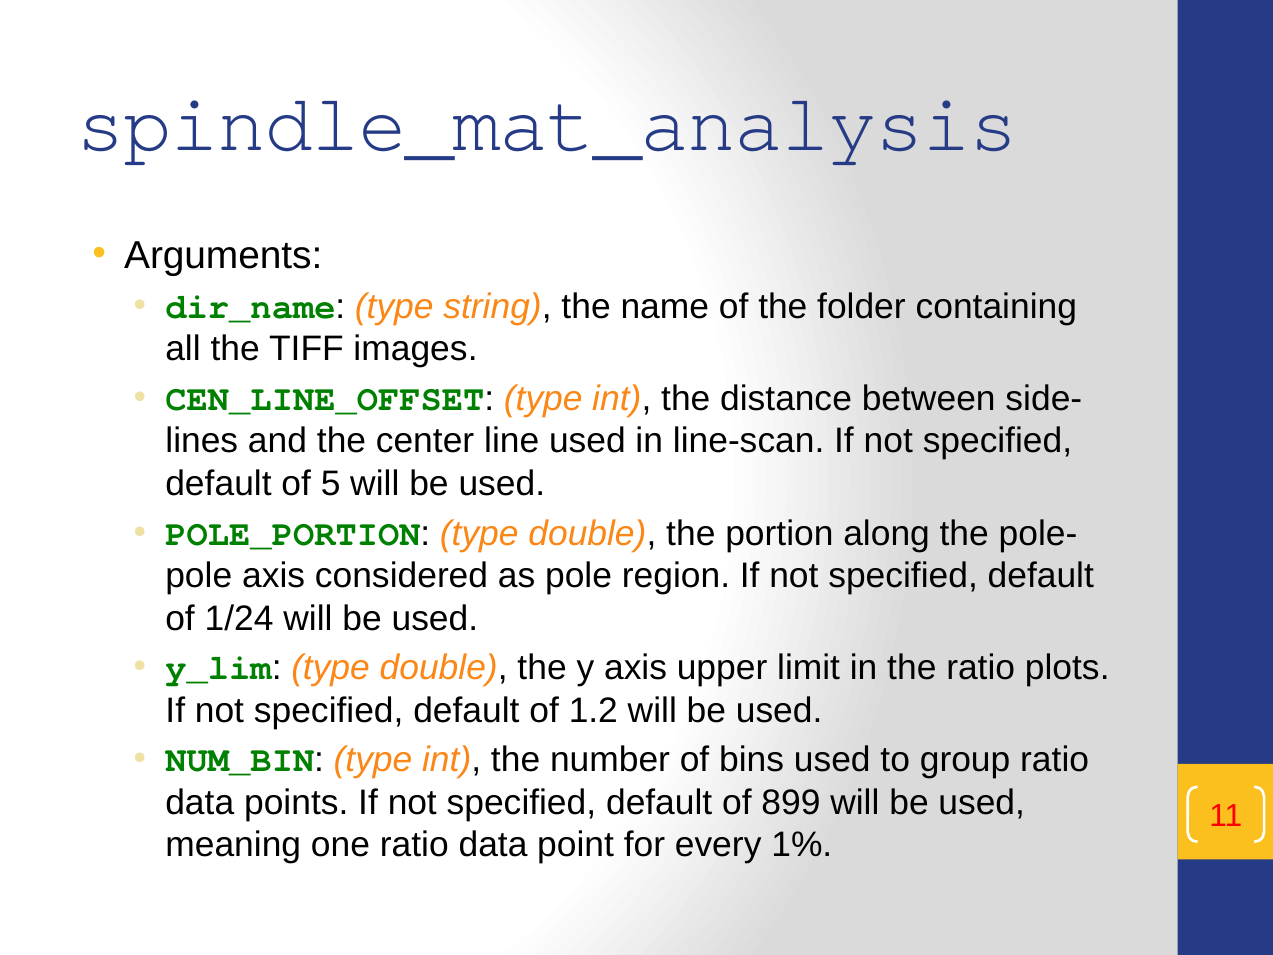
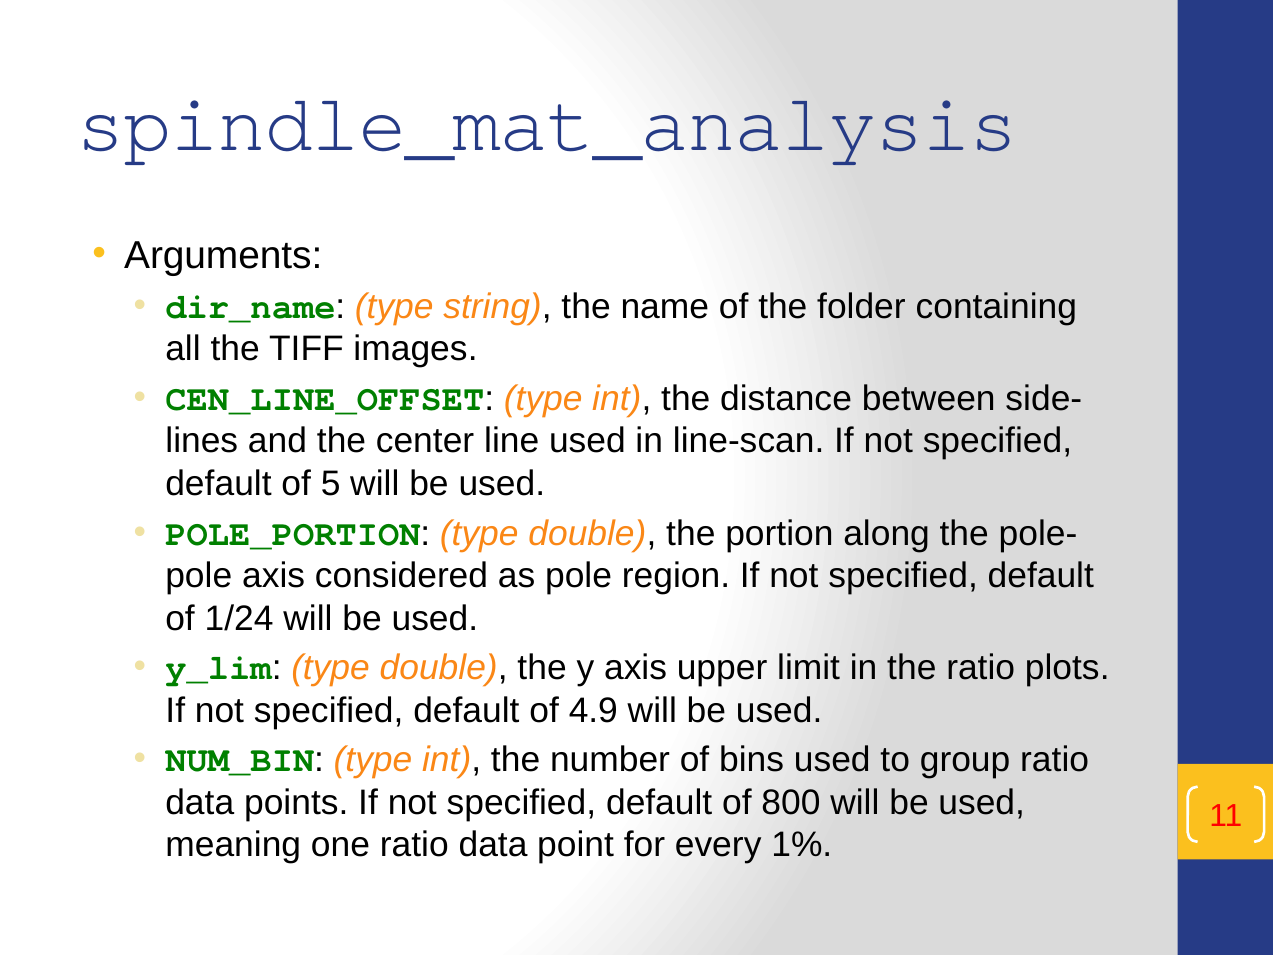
1.2: 1.2 -> 4.9 (593, 710)
899: 899 -> 800 (791, 802)
